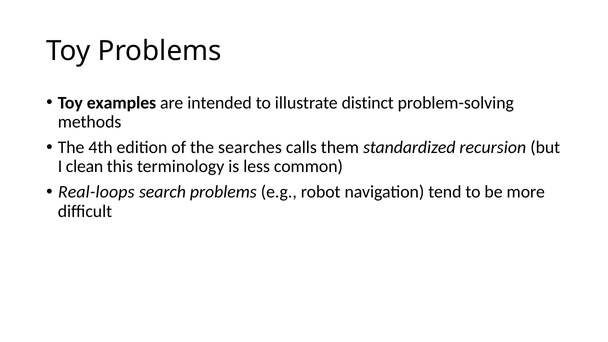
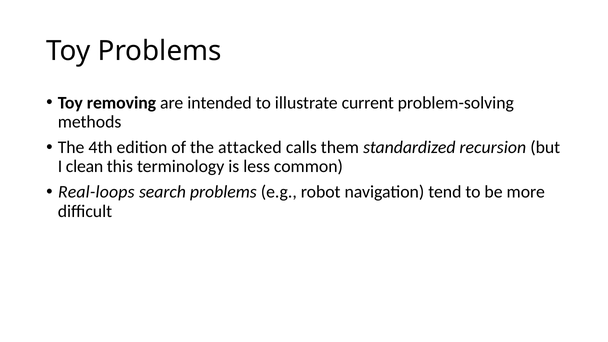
examples: examples -> removing (121, 103)
distinct: distinct -> current (368, 103)
searches: searches -> attacked (250, 147)
